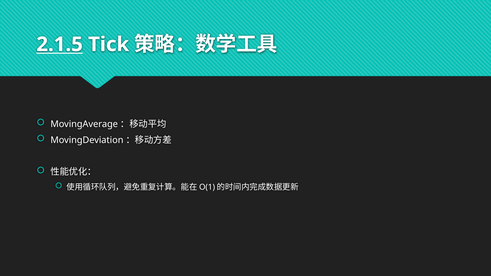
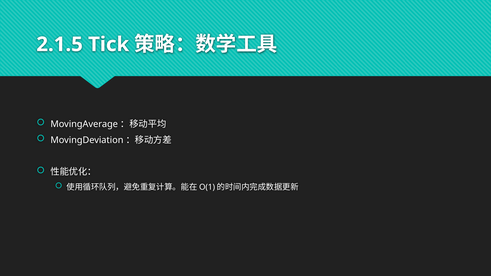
2.1.5 underline: present -> none (60, 44)
